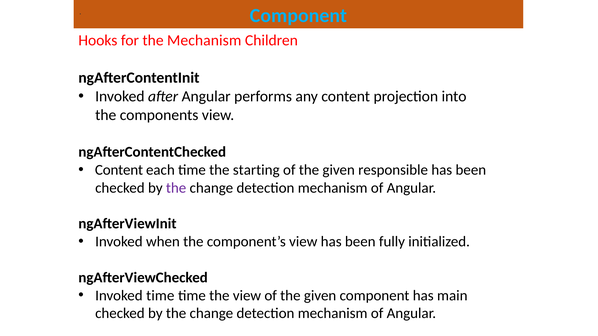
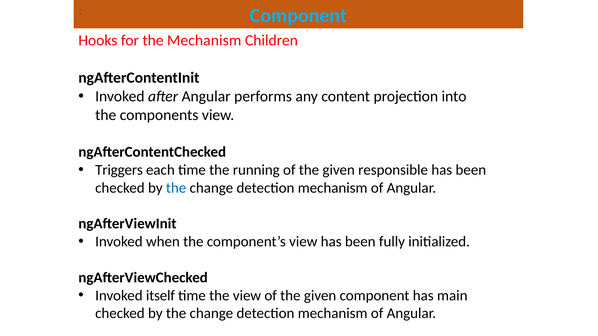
Content: Content -> Triggers (119, 170)
starting: starting -> running (256, 170)
the colour: purple -> blue (176, 188)
Invoked time: time -> itself (160, 296)
